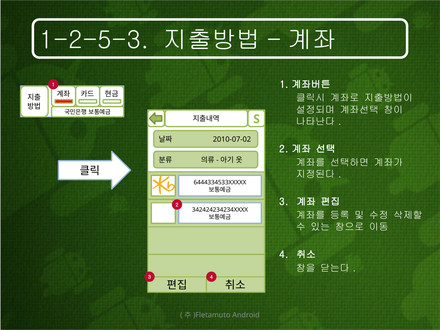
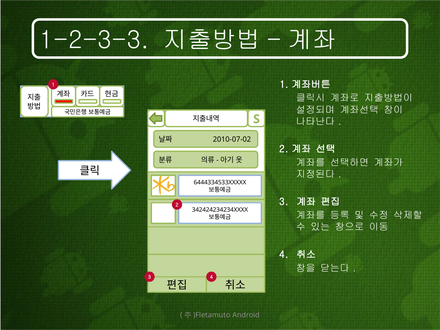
1-2-5-3: 1-2-5-3 -> 1-2-3-3 (94, 40)
